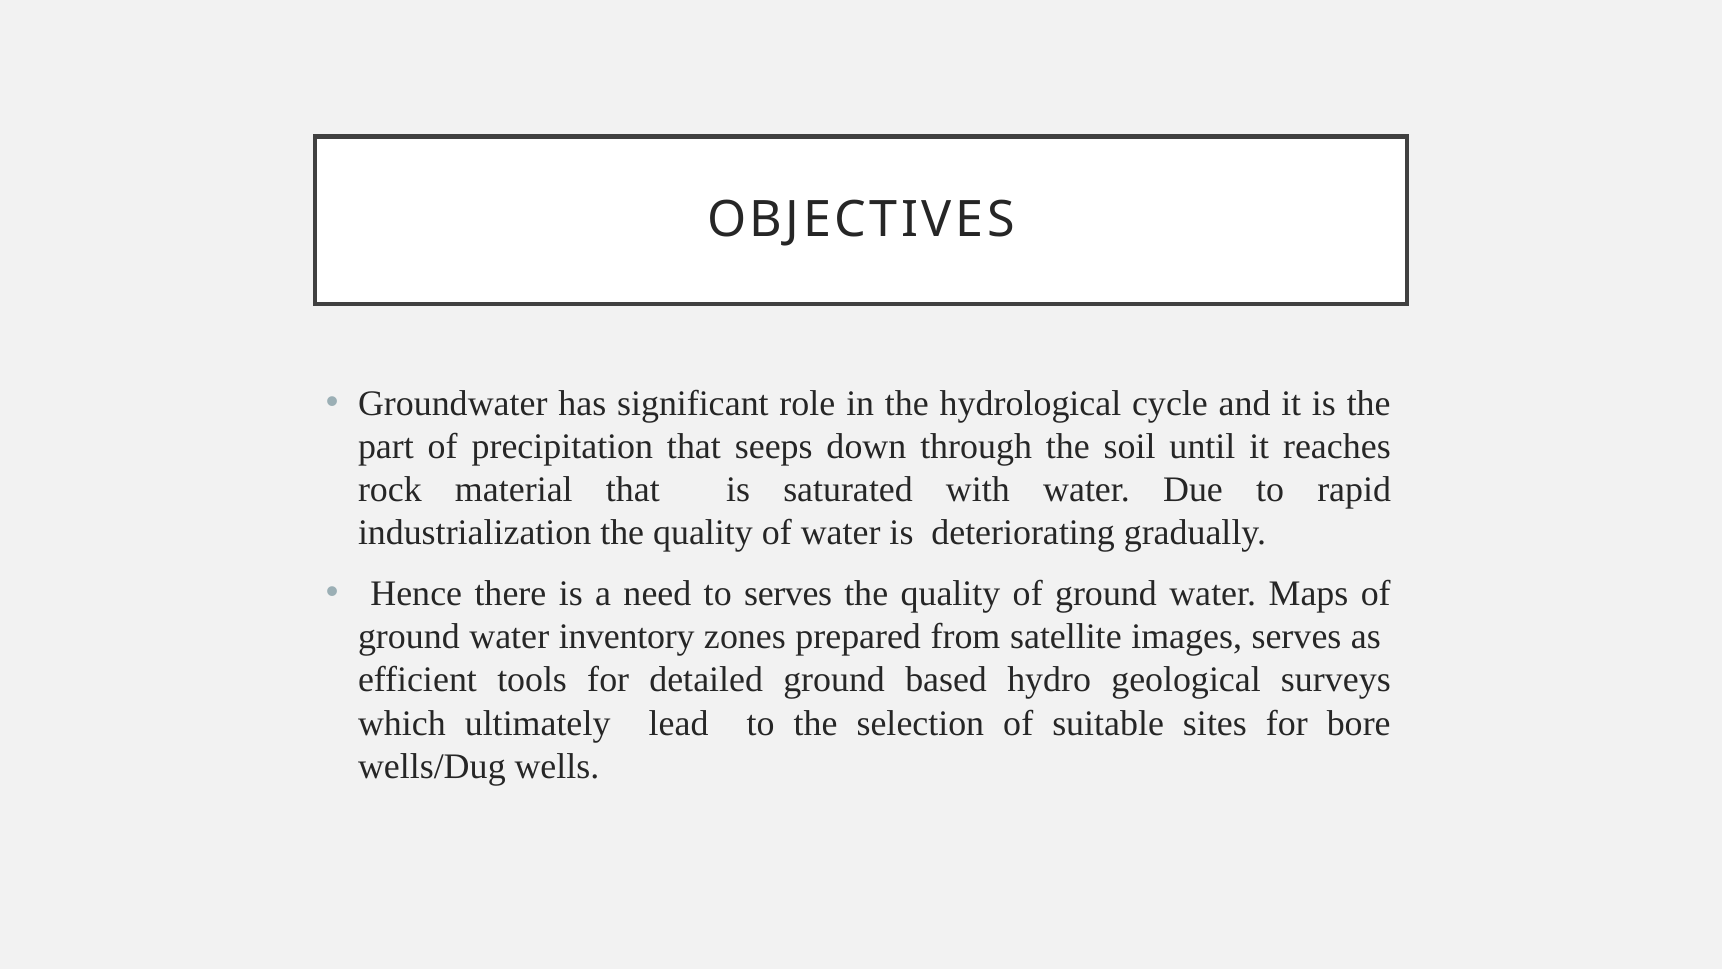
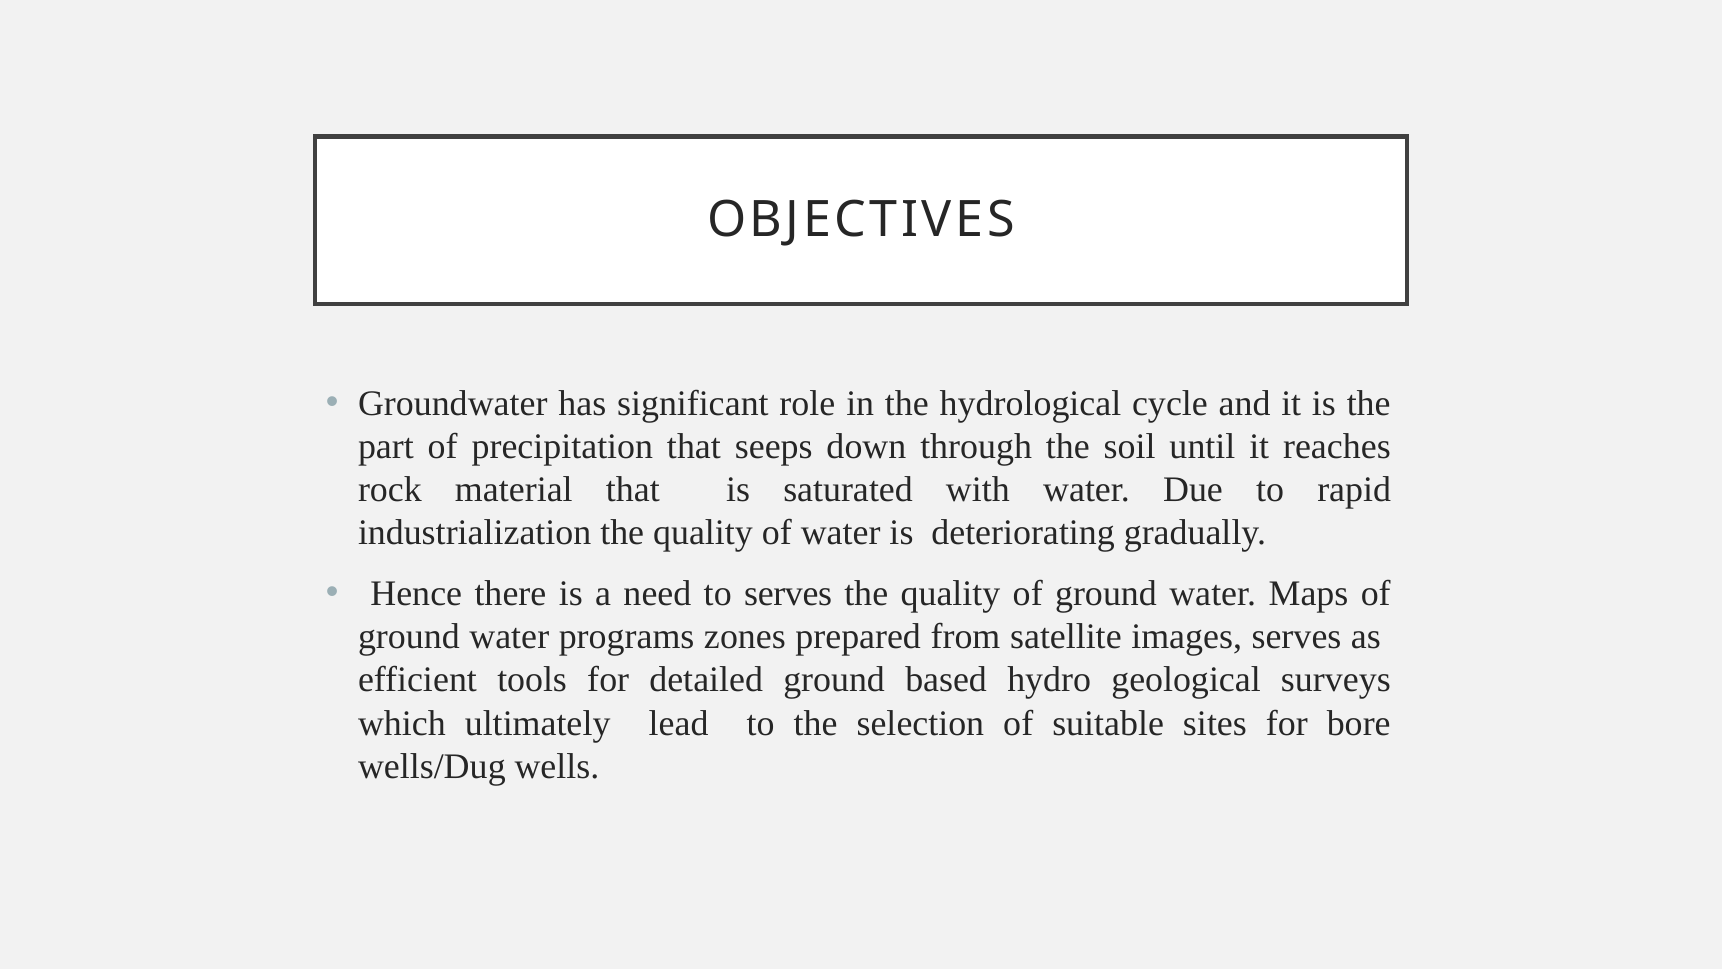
inventory: inventory -> programs (627, 637)
